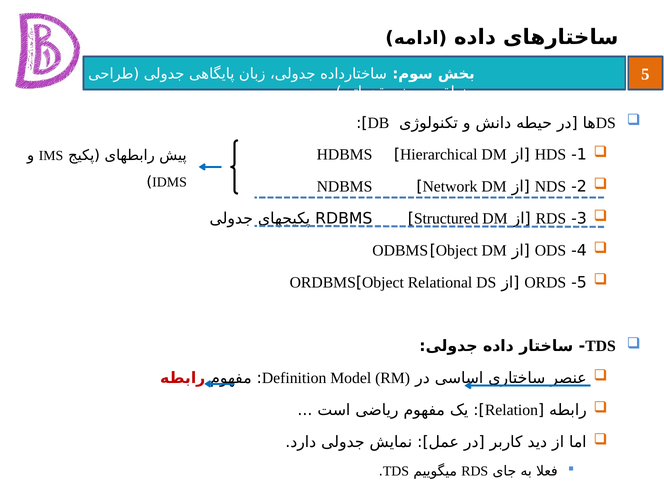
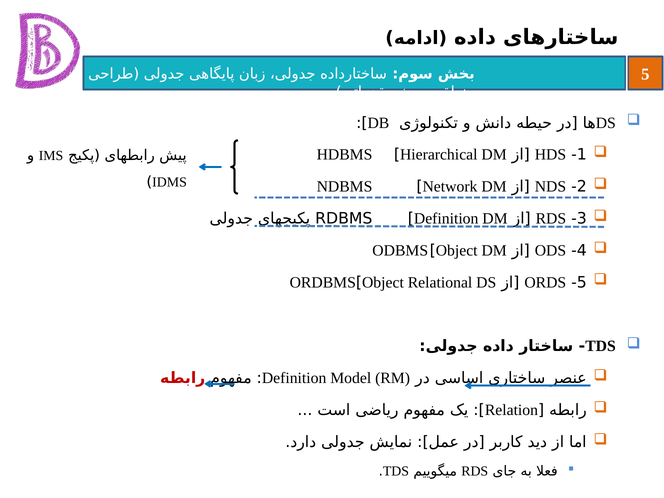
Structured: Structured -> Definition (446, 219)
